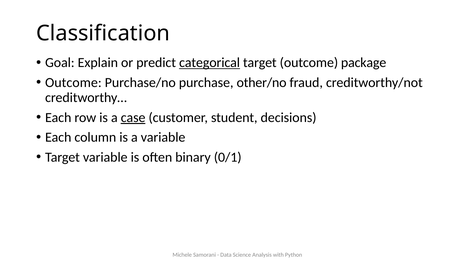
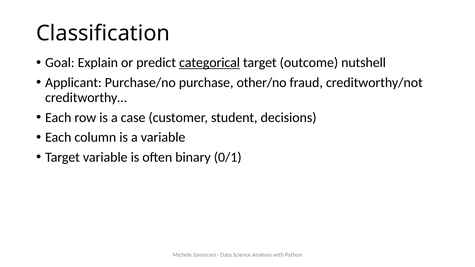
package: package -> nutshell (364, 63)
Outcome: Outcome -> Applicant (73, 83)
case underline: present -> none (133, 118)
